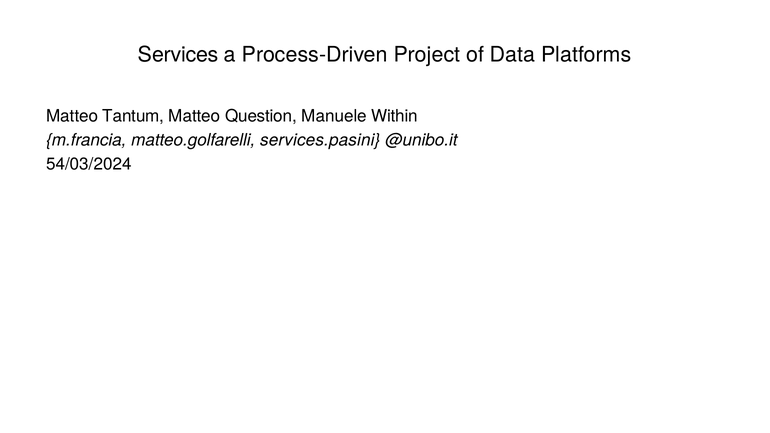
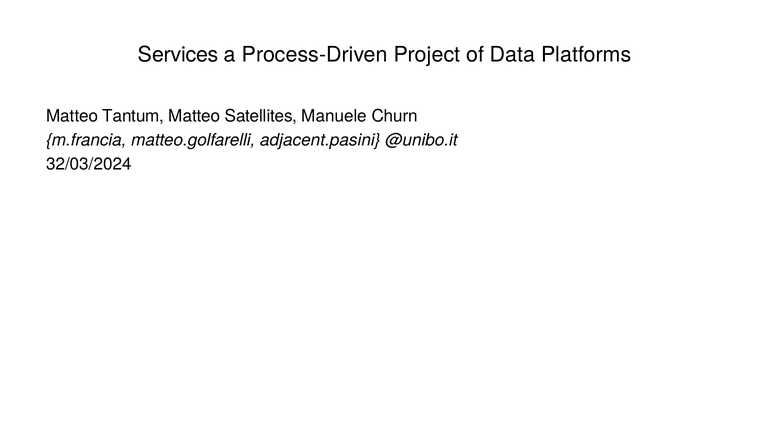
Question: Question -> Satellites (261, 116)
Within: Within -> Churn (395, 116)
services.pasini: services.pasini -> adjacent.pasini (320, 140)
54/03/2024: 54/03/2024 -> 32/03/2024 (89, 164)
